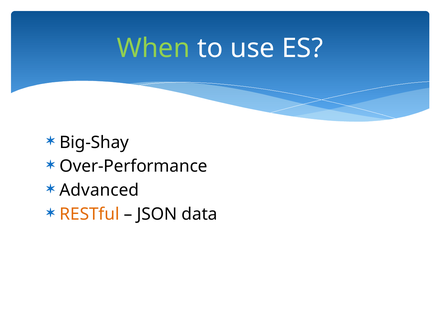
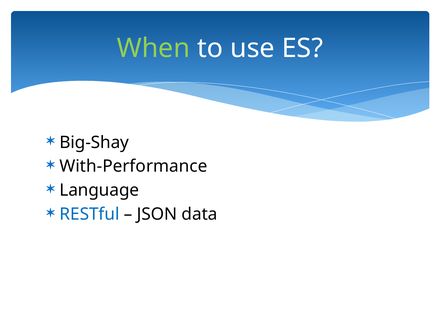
Over-Performance: Over-Performance -> With-Performance (133, 166)
Advanced: Advanced -> Language (99, 190)
RESTful colour: orange -> blue (89, 214)
